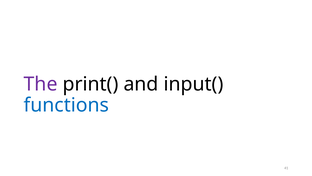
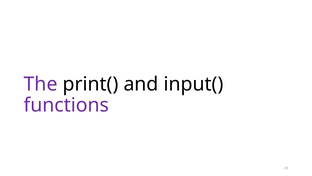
functions colour: blue -> purple (66, 105)
